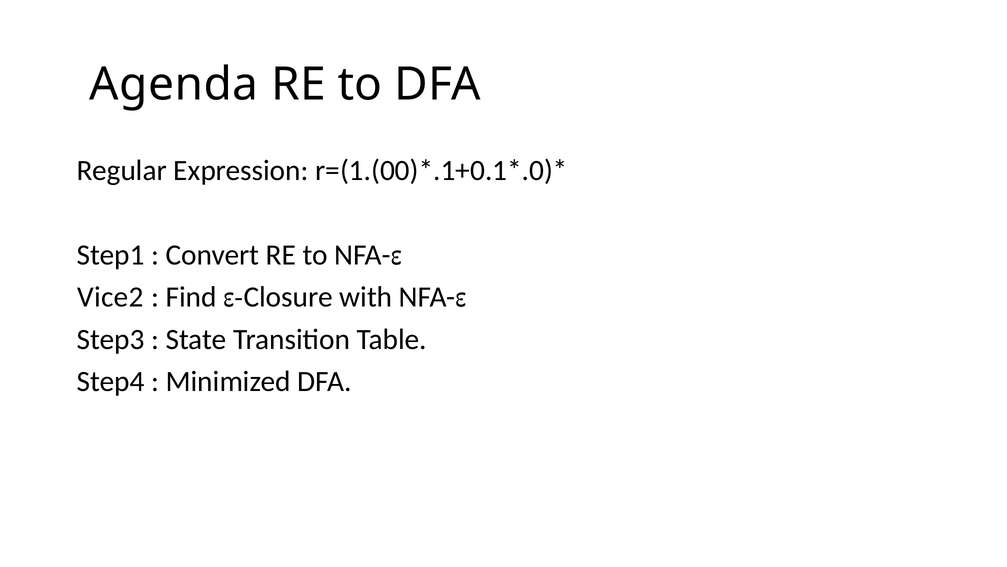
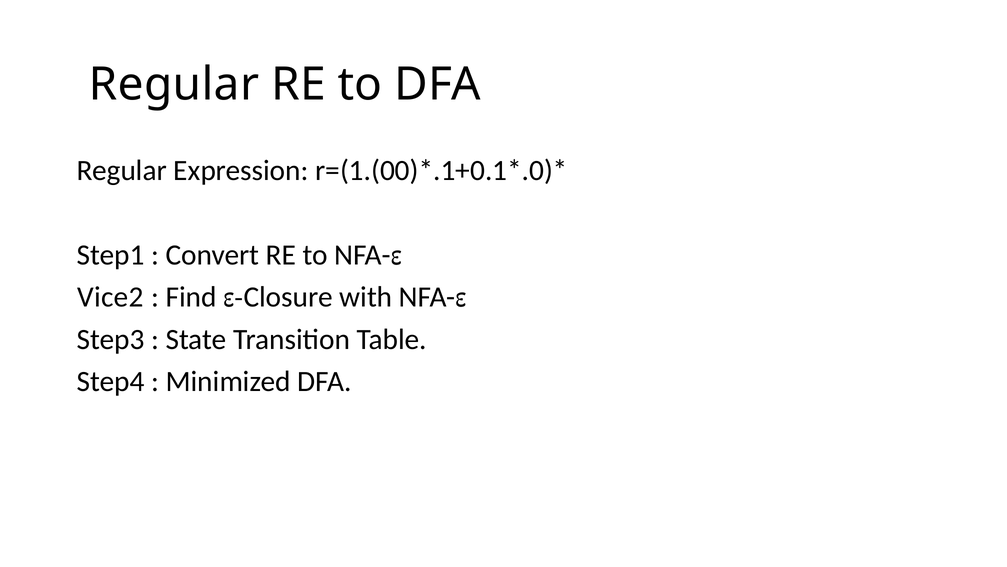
Agenda: Agenda -> Regular (174, 85)
